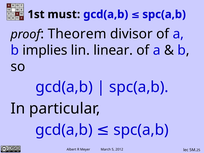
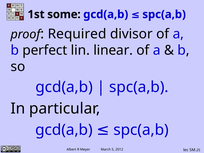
must: must -> some (64, 14)
Theorem: Theorem -> Required (77, 34)
implies: implies -> perfect (45, 50)
